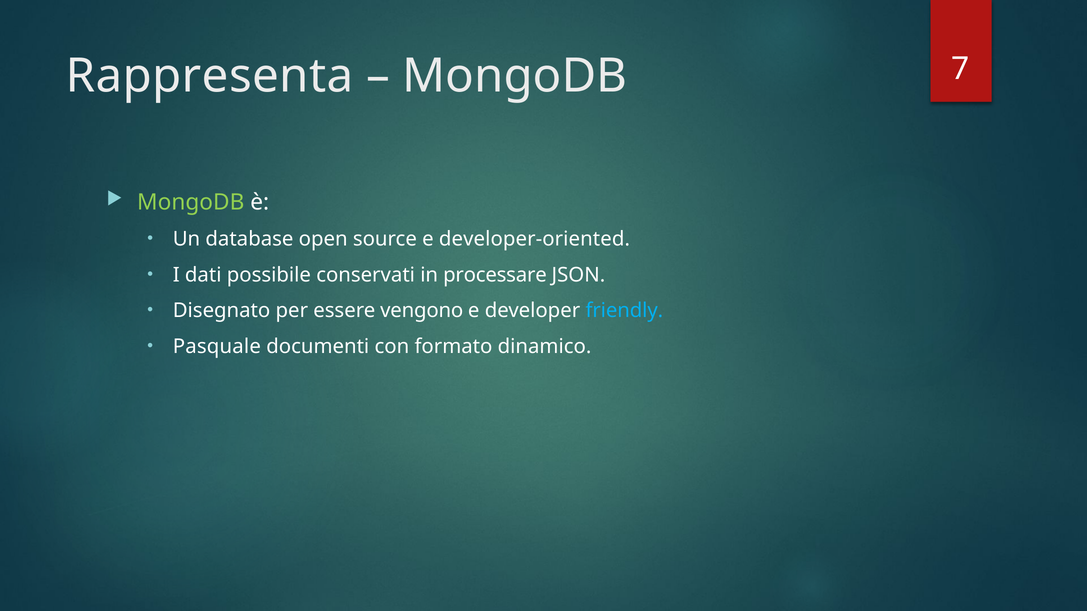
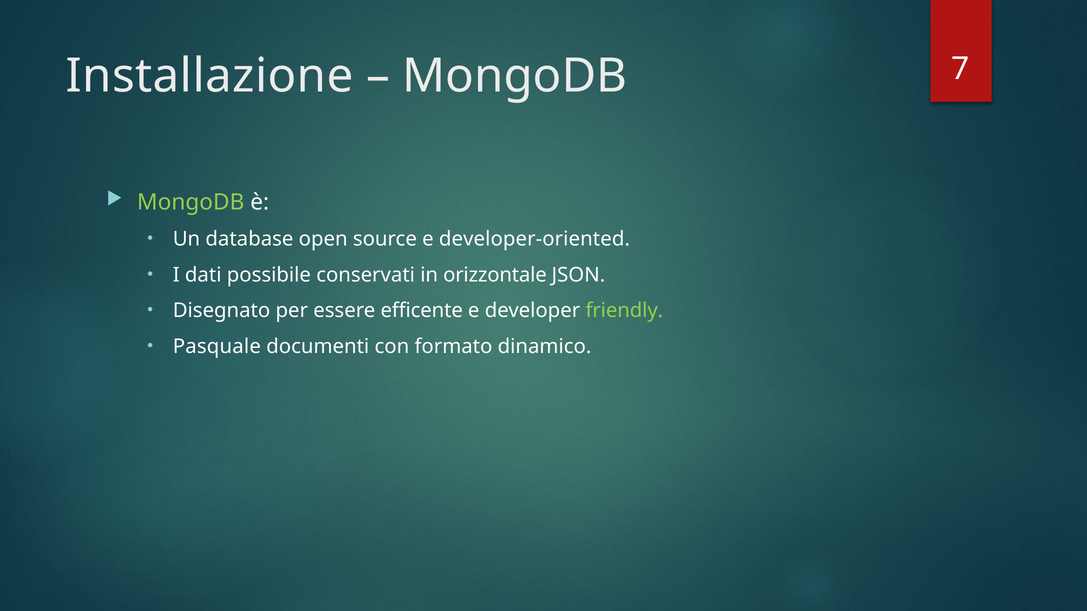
Rappresenta: Rappresenta -> Installazione (210, 76)
processare: processare -> orizzontale (495, 275)
vengono: vengono -> efficente (422, 311)
friendly colour: light blue -> light green (624, 311)
